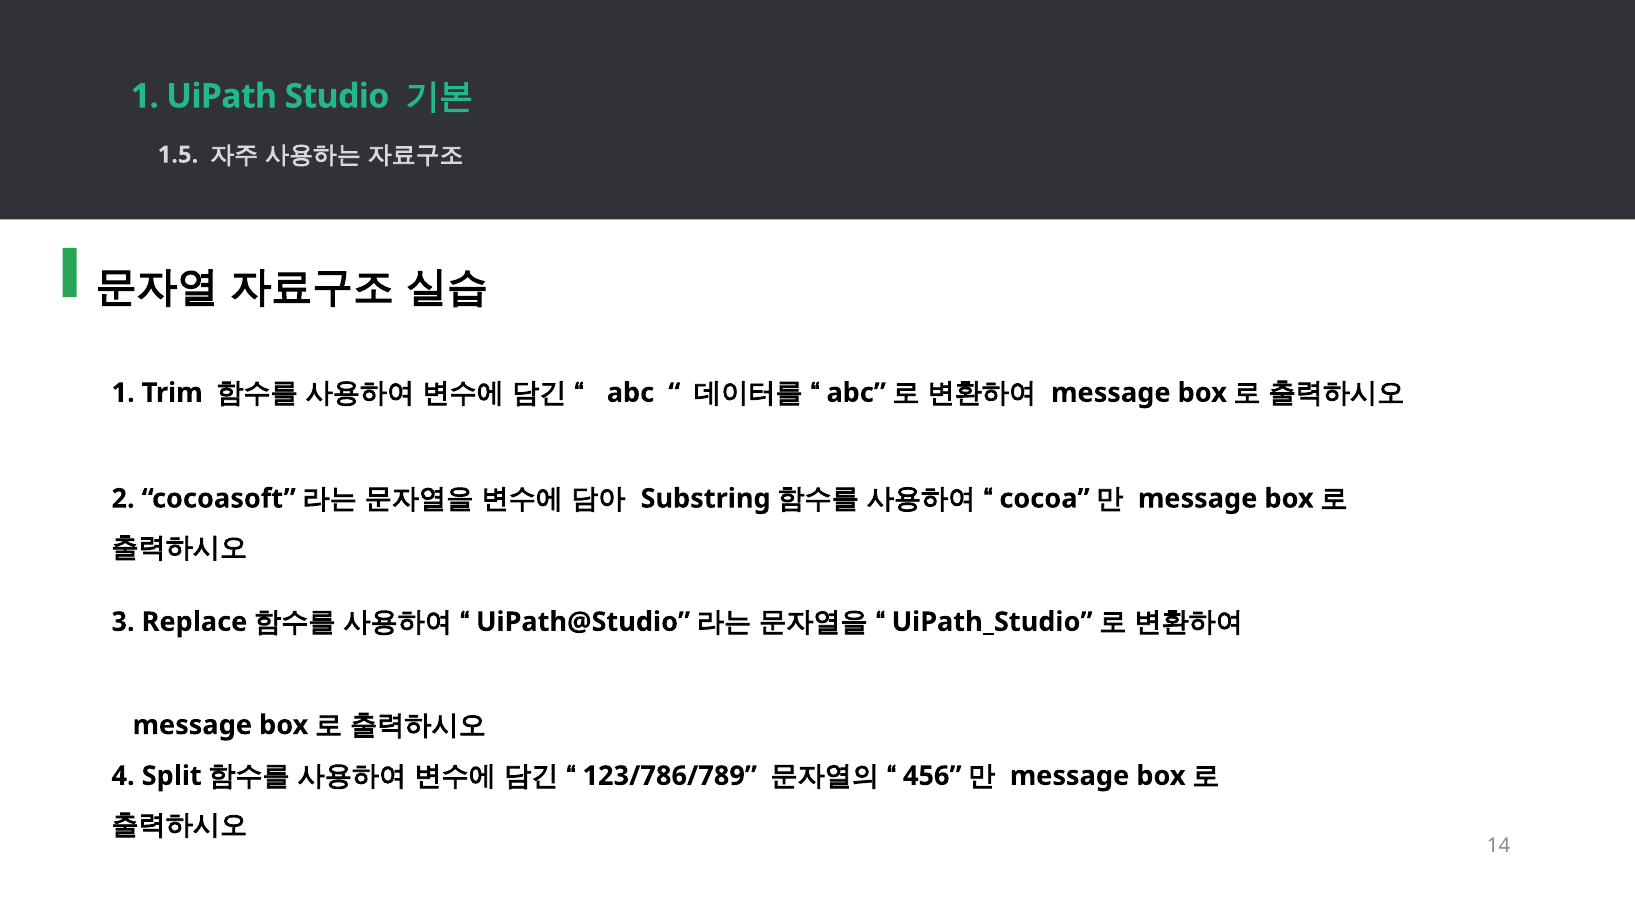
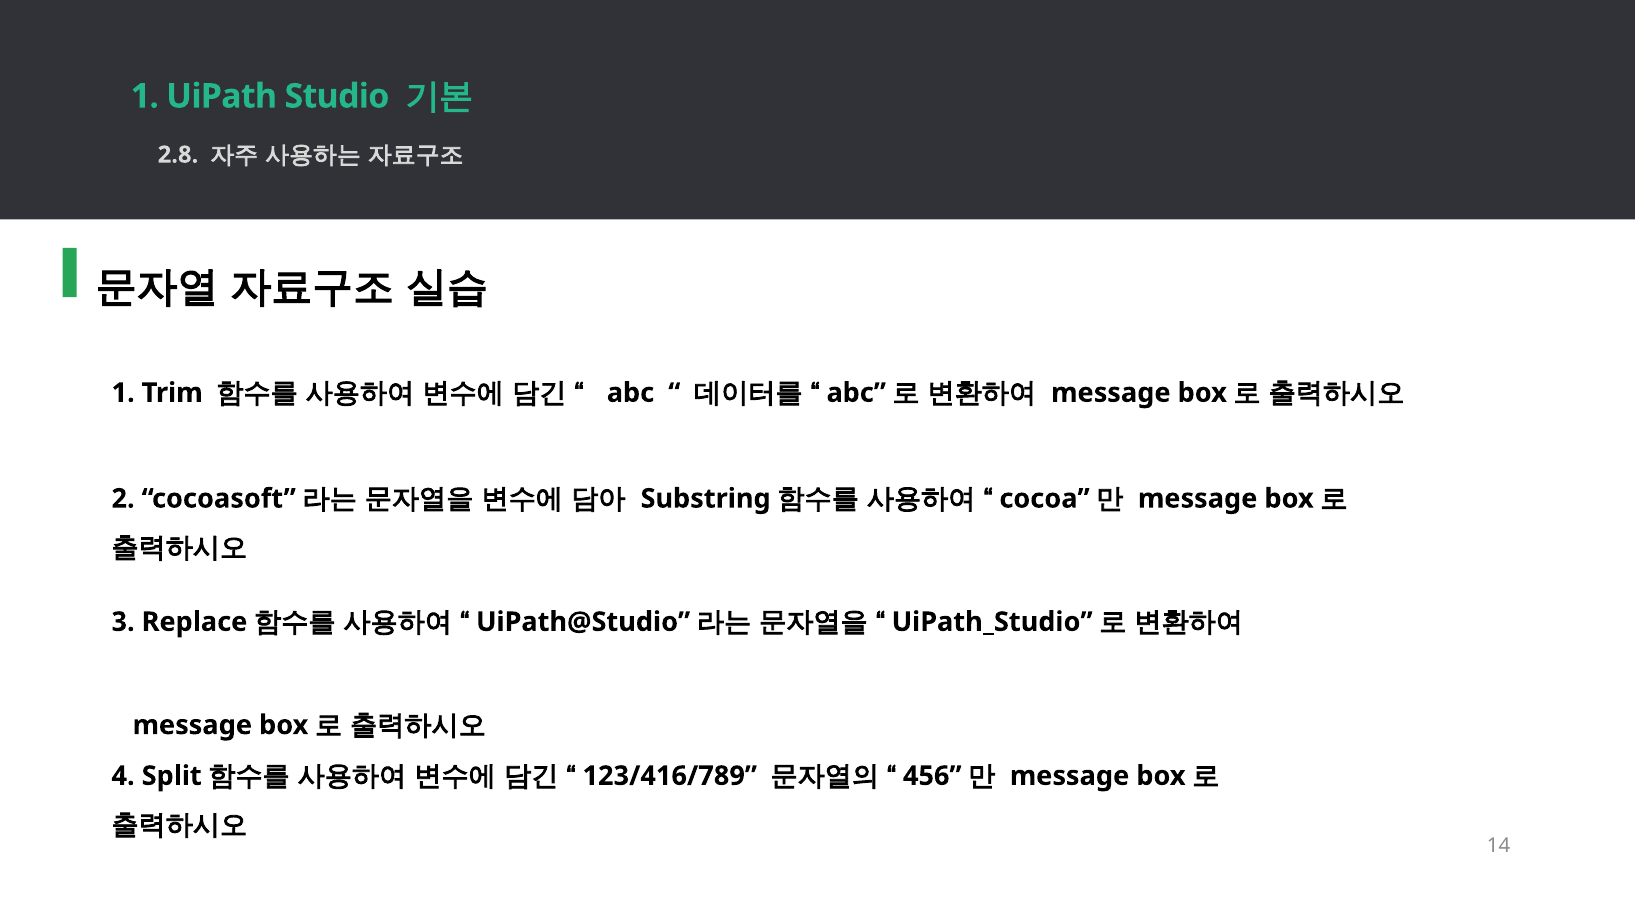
1.5: 1.5 -> 2.8 (178, 155)
123/786/789: 123/786/789 -> 123/416/789 (670, 776)
